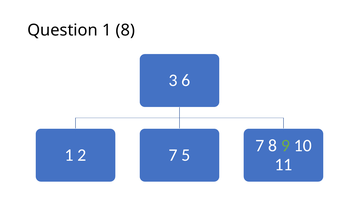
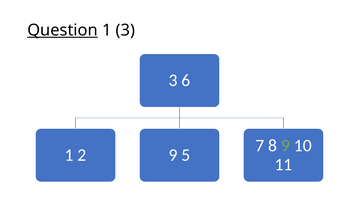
Question underline: none -> present (63, 30)
1 8: 8 -> 3 (125, 30)
7: 7 -> 9 (173, 155)
